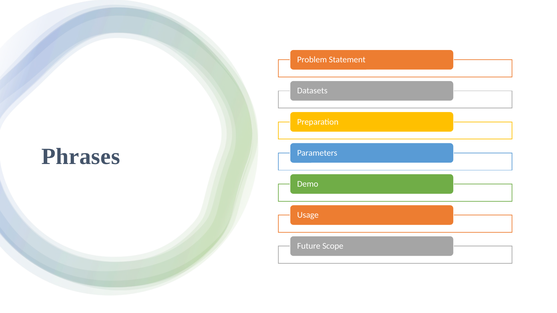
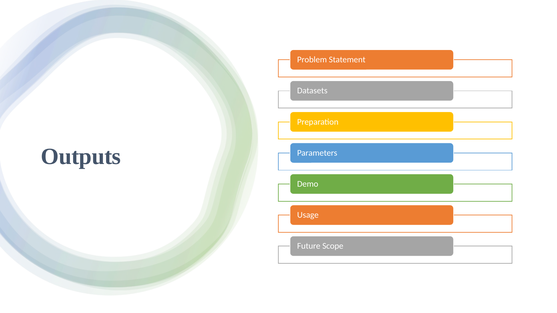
Phrases: Phrases -> Outputs (81, 157)
